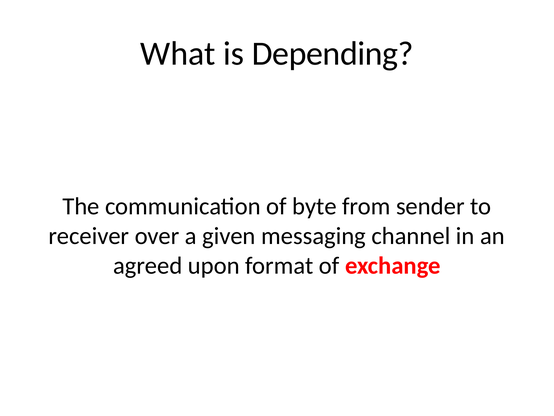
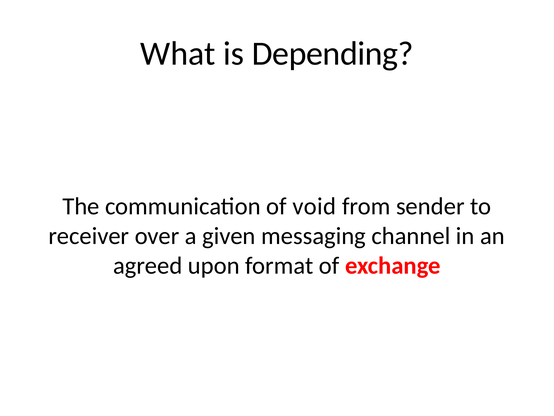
byte: byte -> void (314, 206)
